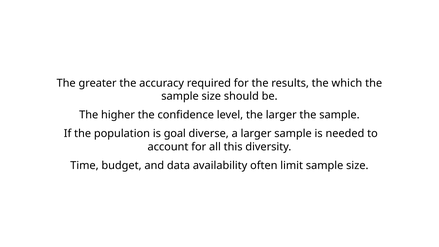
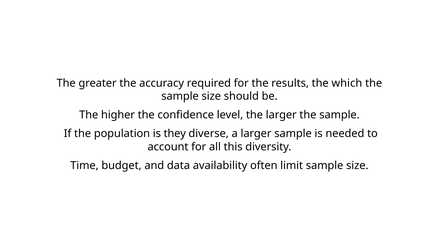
goal: goal -> they (175, 134)
